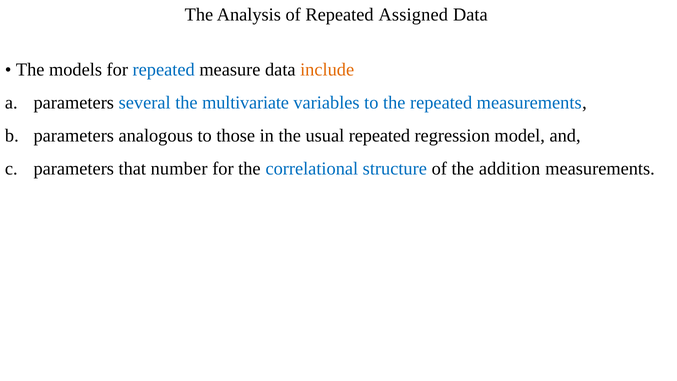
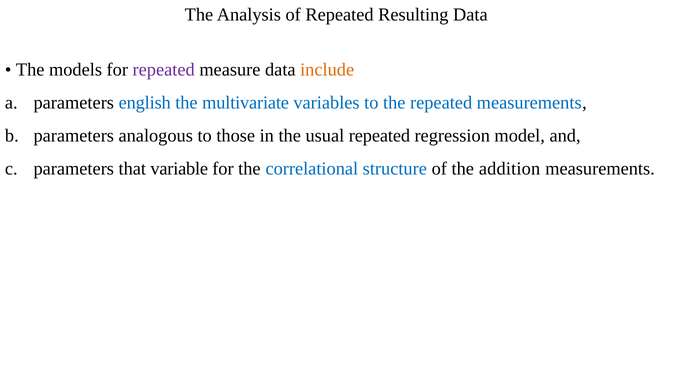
Assigned: Assigned -> Resulting (413, 15)
repeated colour: blue -> purple (164, 70)
several: several -> english (145, 103)
number: number -> variable (179, 169)
